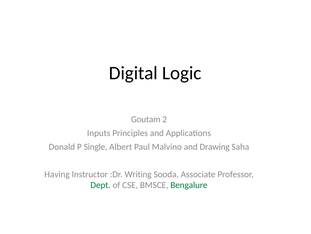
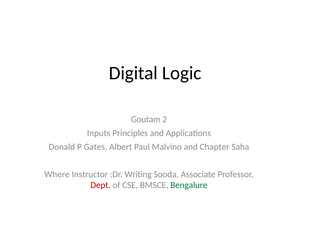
Single: Single -> Gates (96, 146)
Drawing: Drawing -> Chapter (215, 146)
Having: Having -> Where (57, 174)
Dept colour: green -> red (101, 185)
